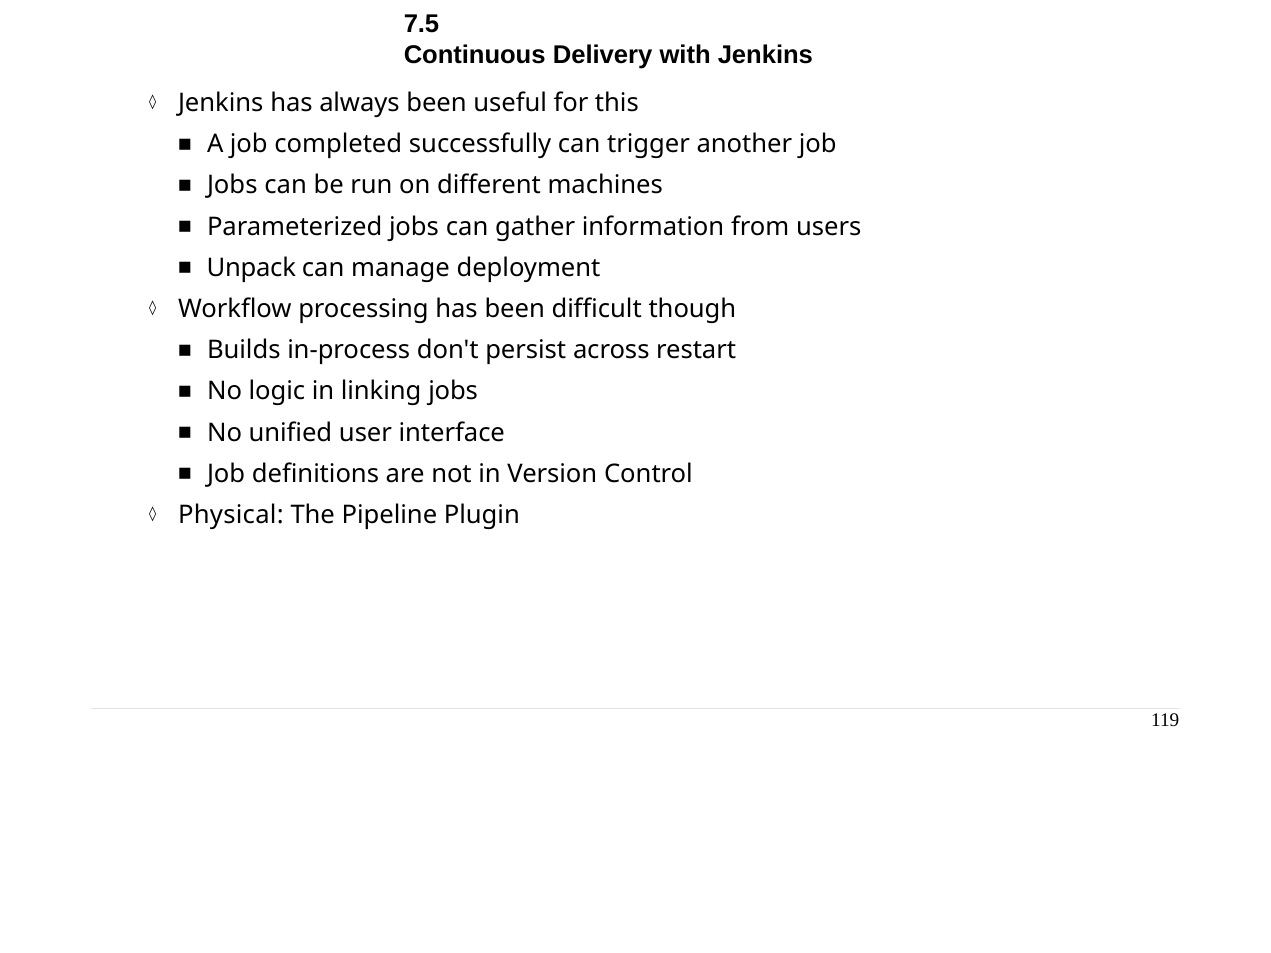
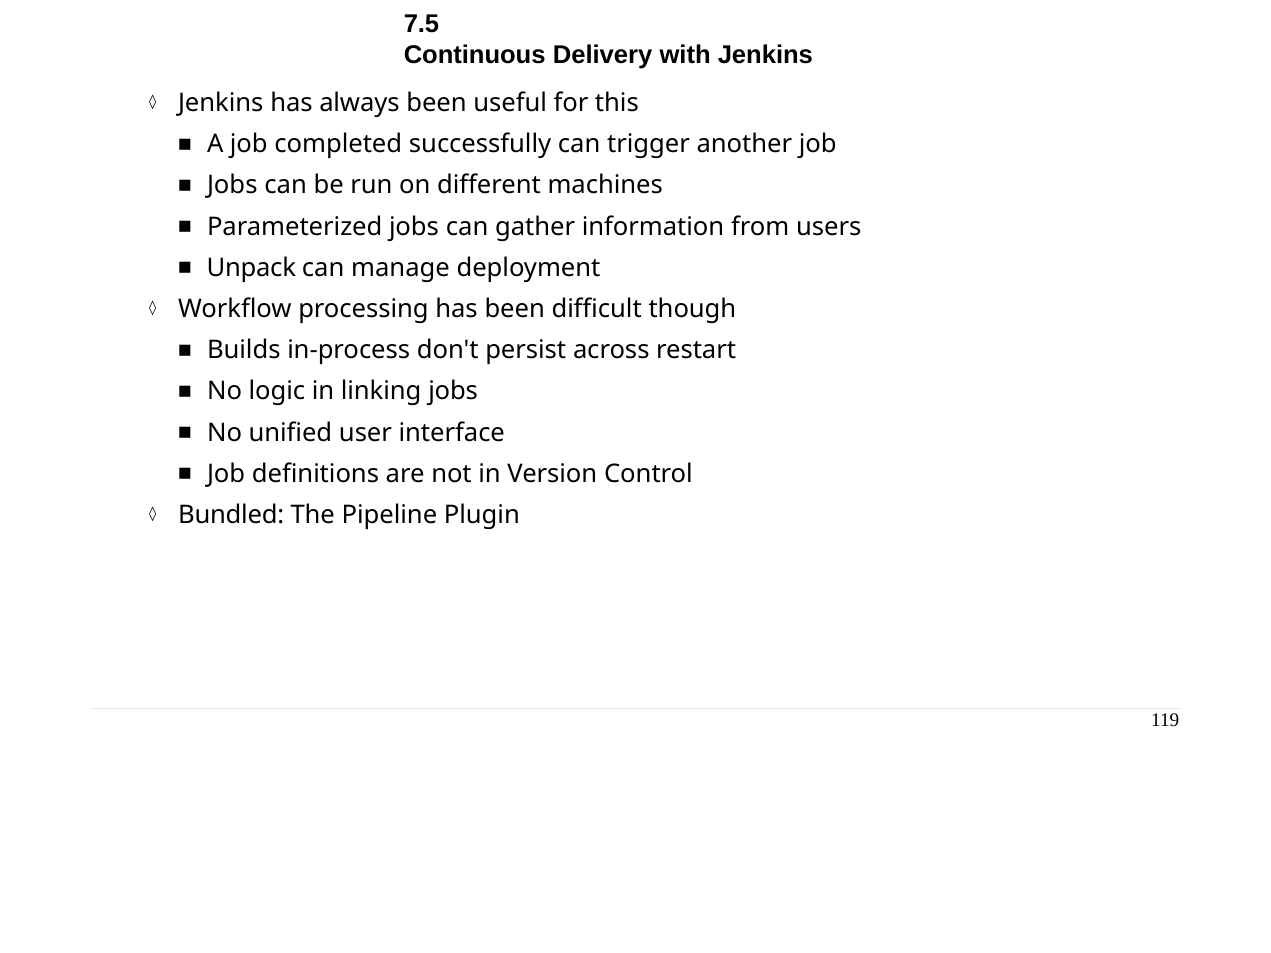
Physical: Physical -> Bundled (231, 515)
